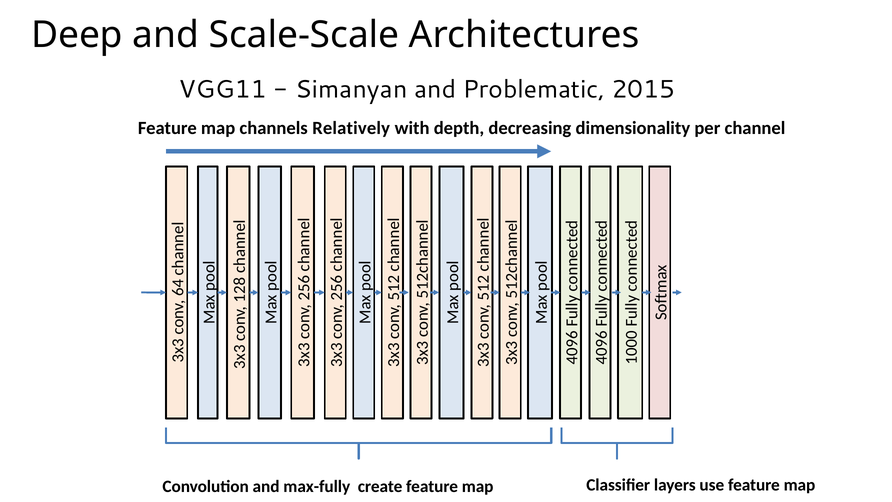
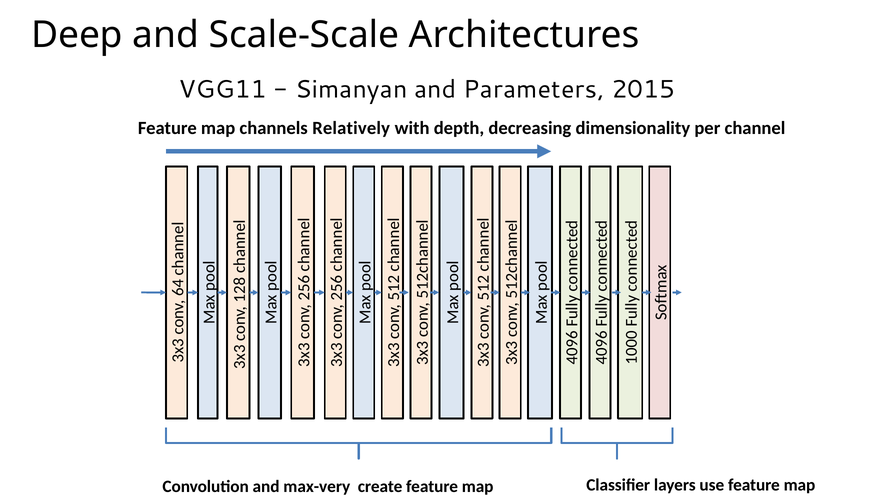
Problematic: Problematic -> Parameters (534, 89)
max-fully: max-fully -> max-very (317, 487)
